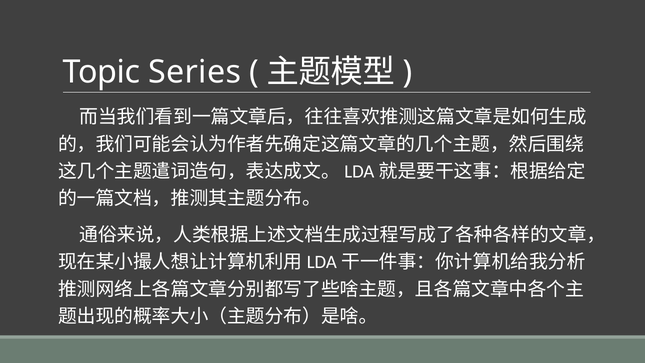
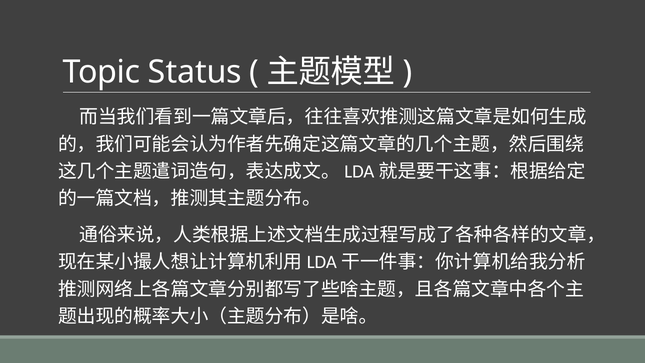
Series: Series -> Status (195, 72)
